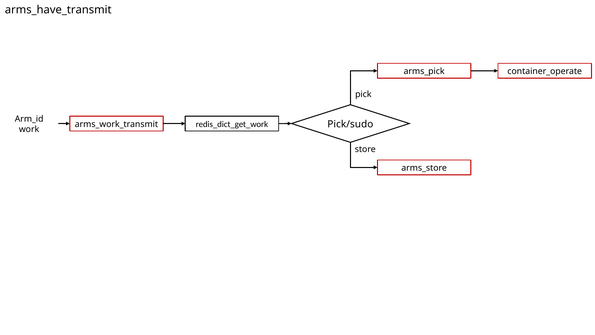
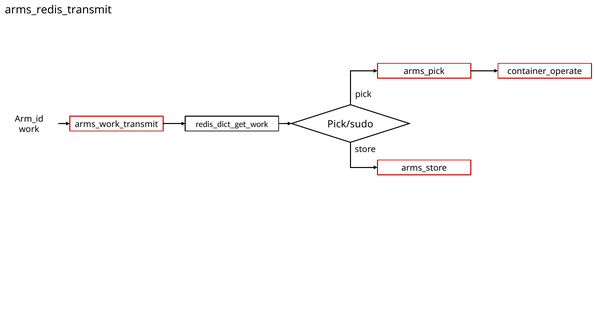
arms_have_transmit: arms_have_transmit -> arms_redis_transmit (58, 10)
